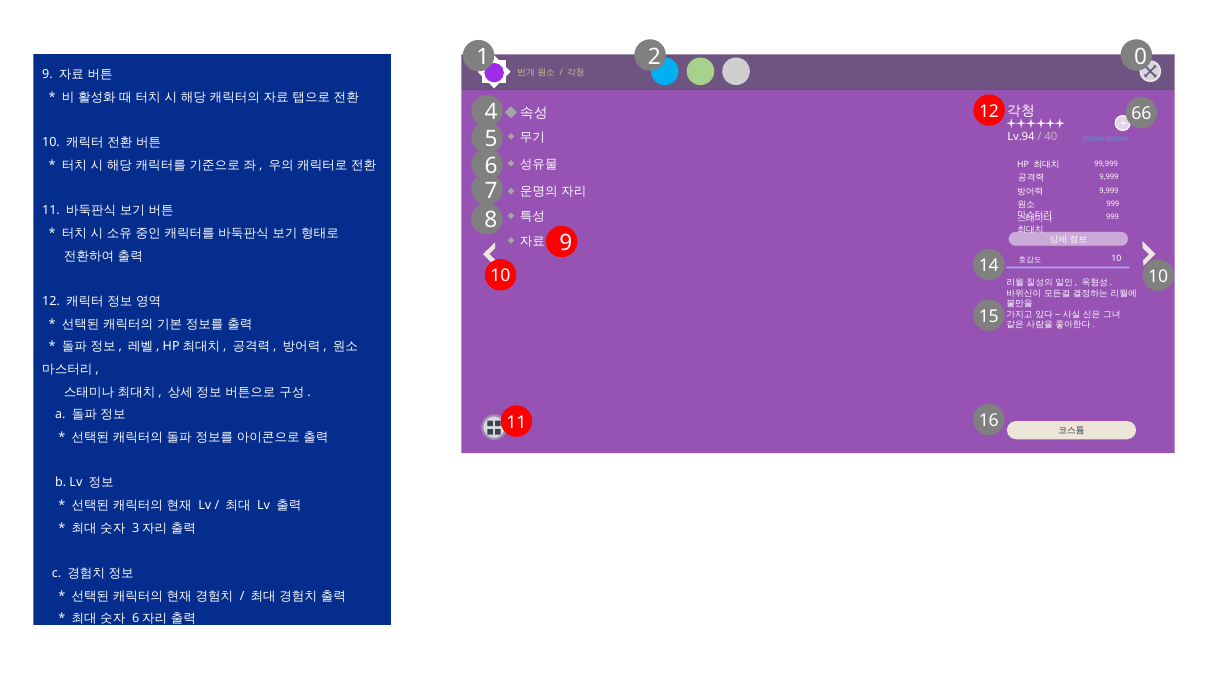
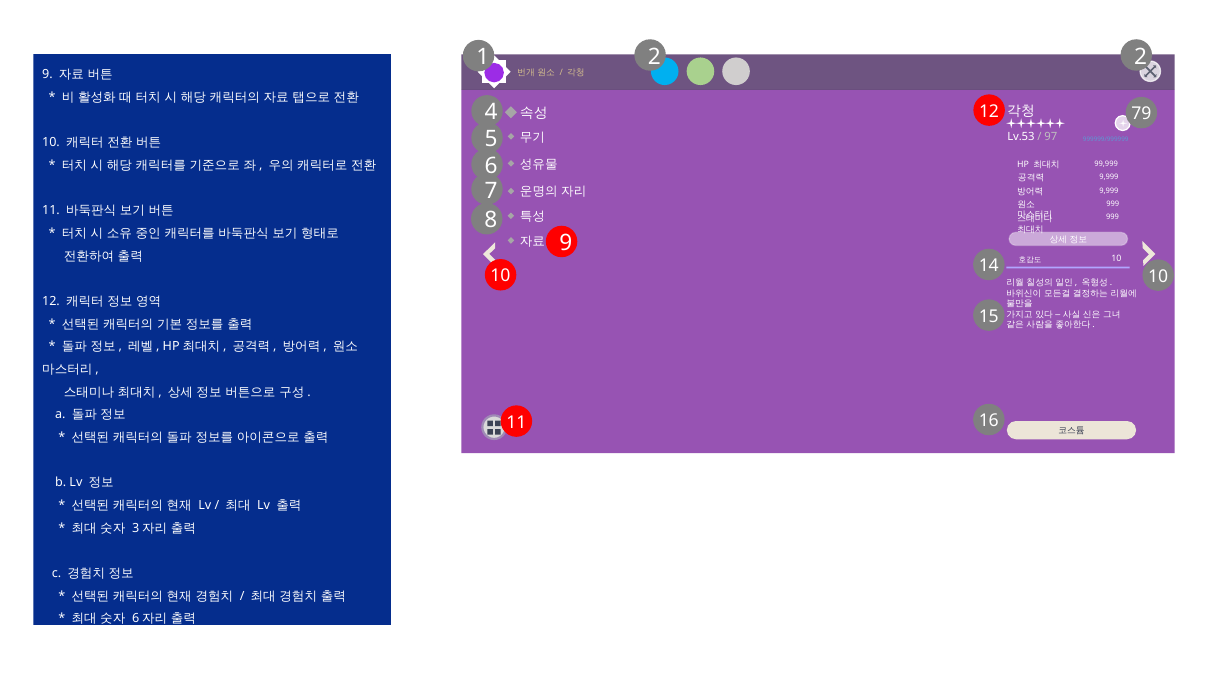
2 0: 0 -> 2 (1141, 57)
66: 66 -> 79 (1141, 114)
Lv.94: Lv.94 -> Lv.53 (1021, 137)
40: 40 -> 97 (1051, 137)
